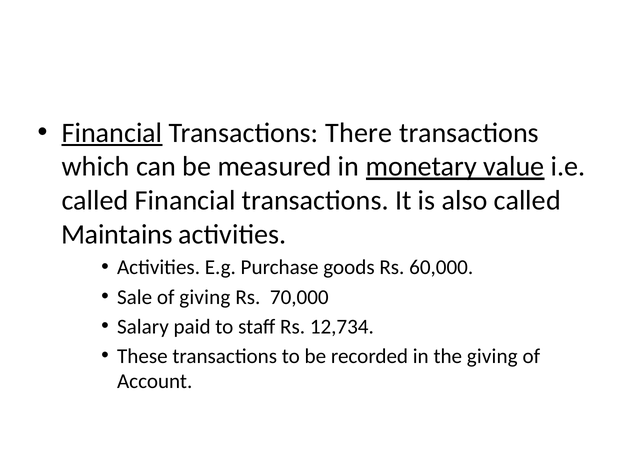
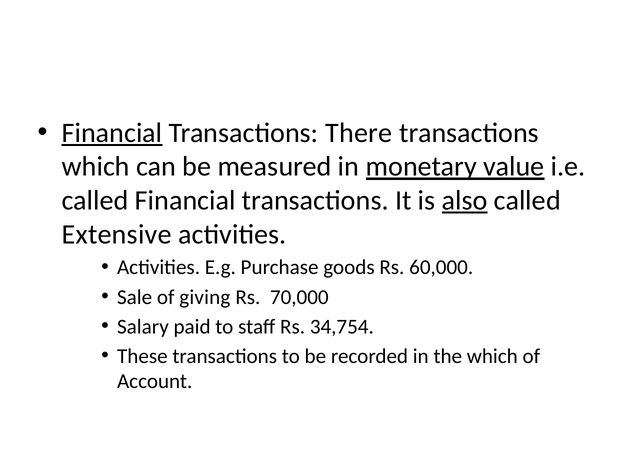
also underline: none -> present (465, 200)
Maintains: Maintains -> Extensive (117, 234)
12,734: 12,734 -> 34,754 (342, 326)
the giving: giving -> which (492, 356)
